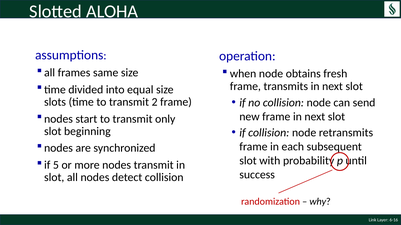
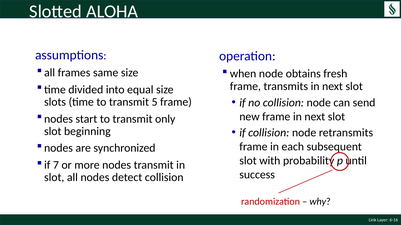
2: 2 -> 5 (155, 102)
5: 5 -> 7 (56, 165)
